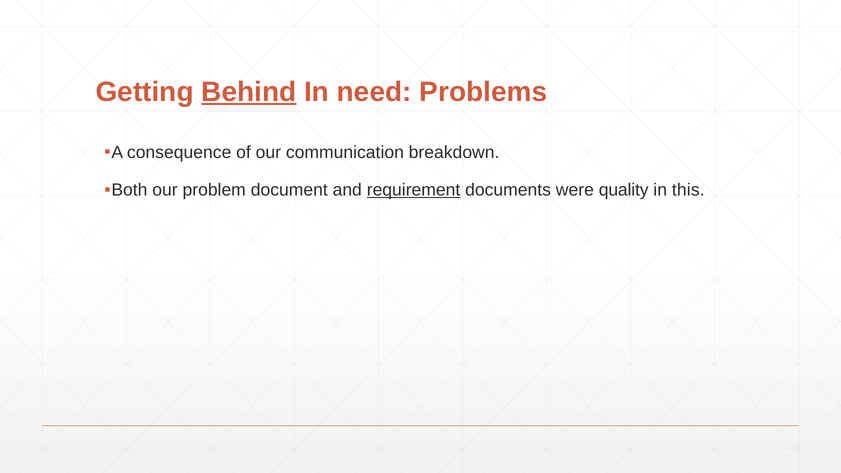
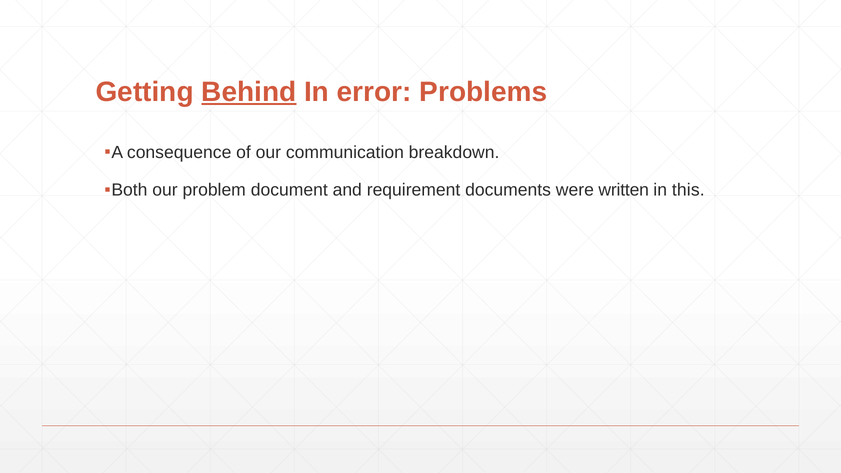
need: need -> error (374, 92)
requirement underline: present -> none (414, 190)
quality: quality -> written (624, 190)
